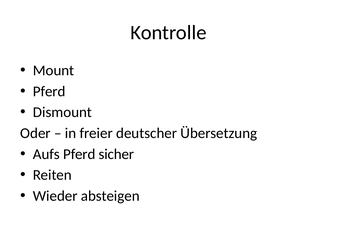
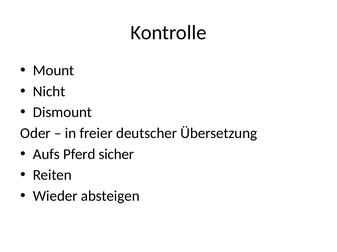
Pferd: Pferd -> Nicht (49, 92)
